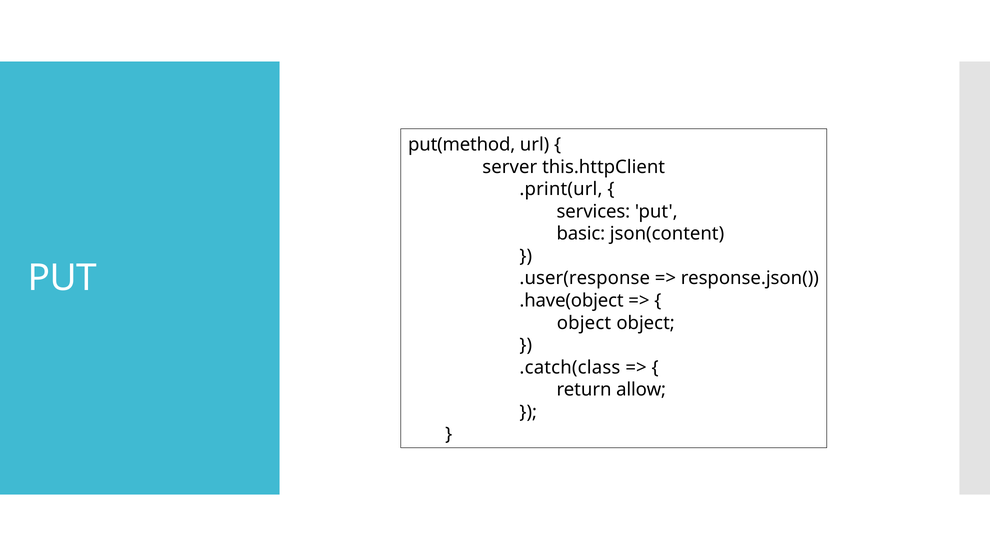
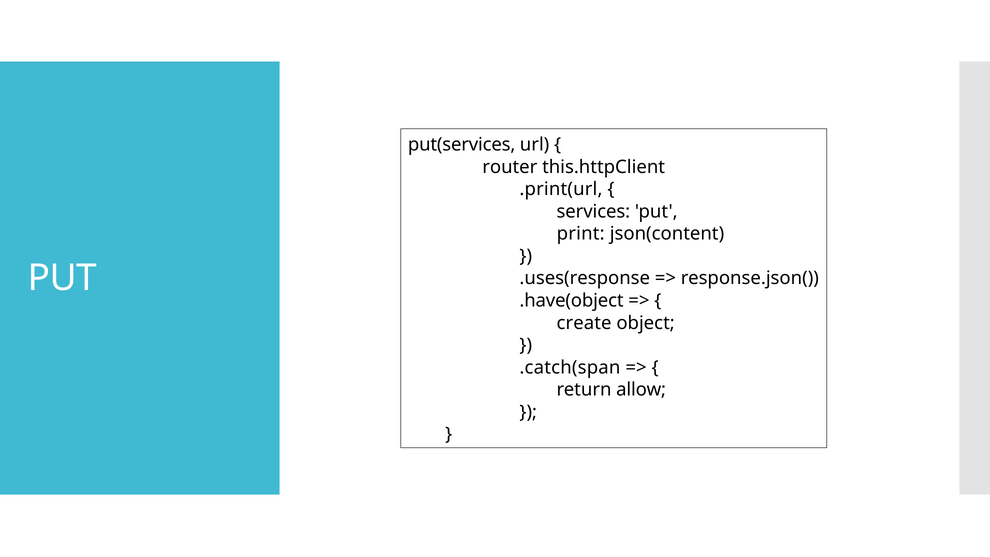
put(method: put(method -> put(services (462, 145)
server: server -> router (510, 167)
basic: basic -> print (581, 234)
.user(response: .user(response -> .uses(response (585, 278)
object: object -> create (584, 323)
.catch(class: .catch(class -> .catch(span (570, 367)
